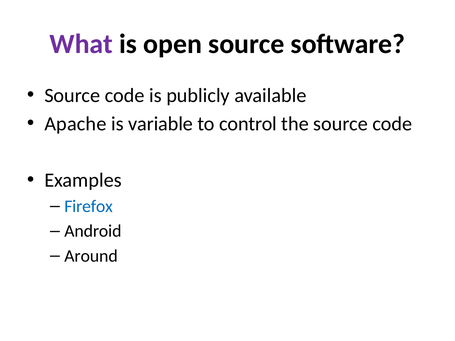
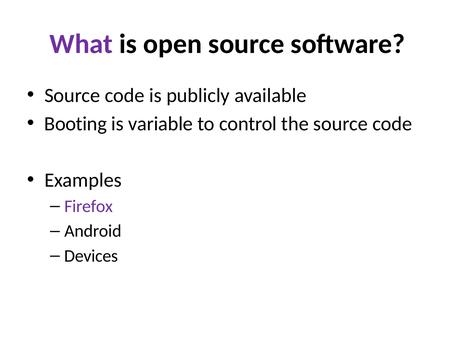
Apache: Apache -> Booting (76, 124)
Firefox colour: blue -> purple (89, 207)
Around: Around -> Devices (91, 256)
